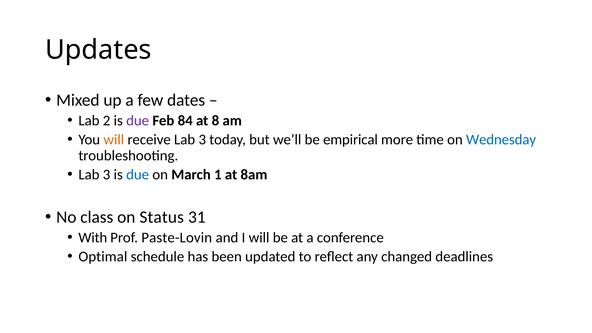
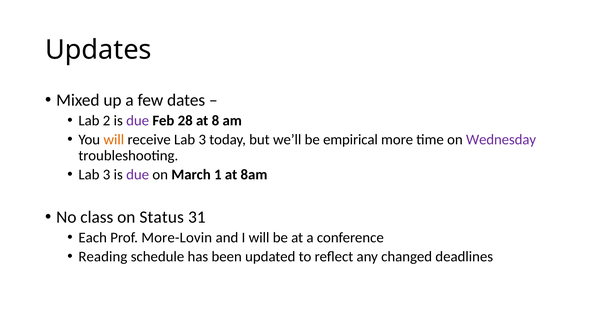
84: 84 -> 28 (185, 120)
Wednesday colour: blue -> purple (501, 140)
due colour: blue -> purple (138, 175)
With: With -> Each (93, 238)
Paste-Lovin: Paste-Lovin -> More-Lovin (177, 238)
Optimal: Optimal -> Reading (103, 257)
